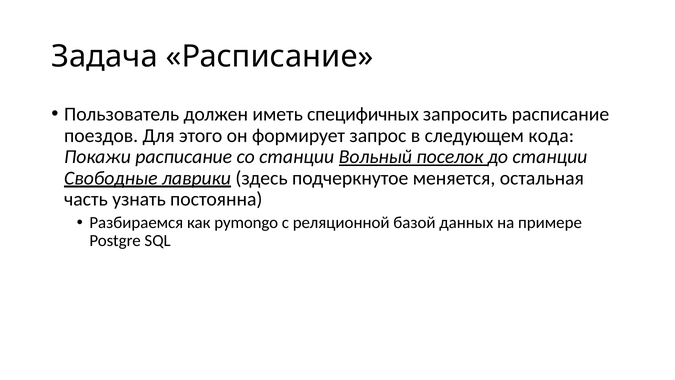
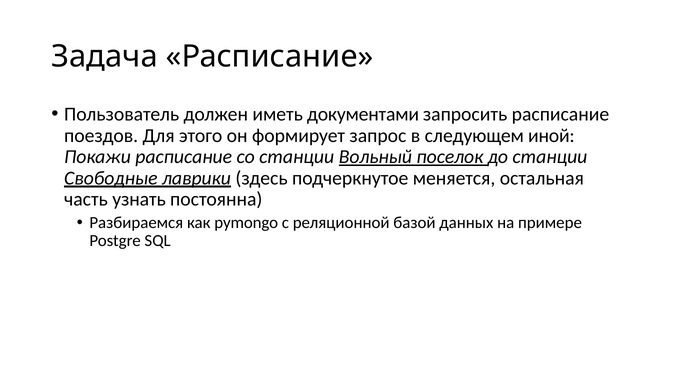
специфичных: специфичных -> документами (363, 114)
кода: кода -> иной (551, 135)
